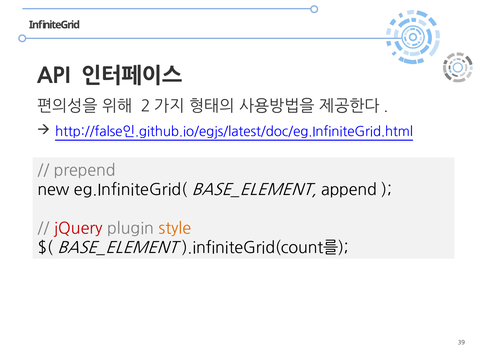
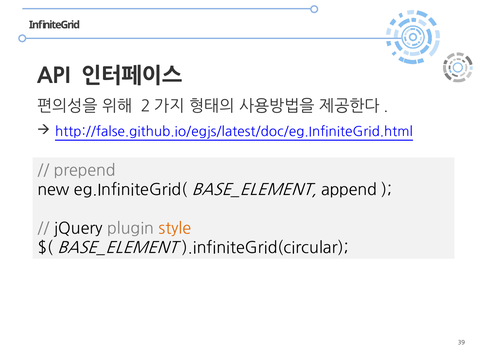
http://false인.github.io/egjs/latest/doc/eg.InfiniteGrid.html: http://false인.github.io/egjs/latest/doc/eg.InfiniteGrid.html -> http://false.github.io/egjs/latest/doc/eg.InfiniteGrid.html (234, 132)
jQuery colour: red -> black (78, 229)
).infiniteGrid(count를: ).infiniteGrid(count를 -> ).infiniteGrid(circular (265, 248)
